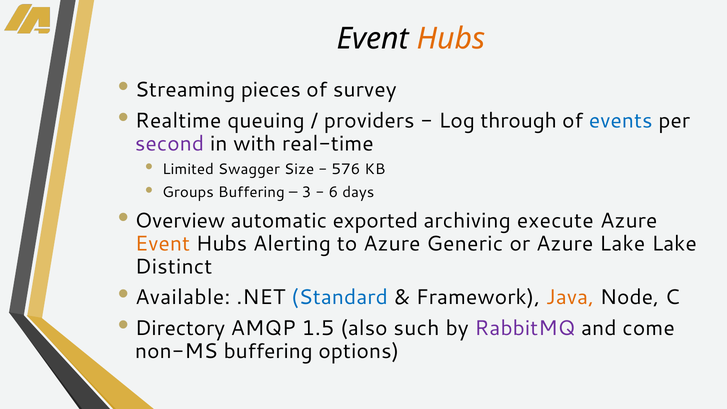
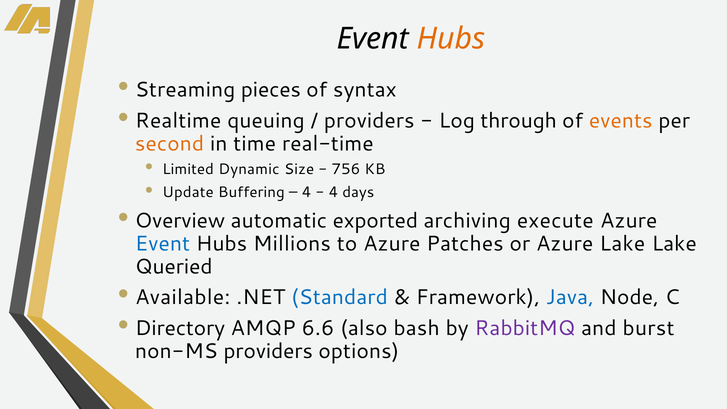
survey: survey -> syntax (365, 90)
events colour: blue -> orange (621, 121)
second colour: purple -> orange (170, 144)
with: with -> time (255, 144)
Swagger: Swagger -> Dynamic (249, 169)
576: 576 -> 756 (346, 169)
Groups: Groups -> Update (188, 192)
3: 3 -> 4 (306, 192)
6: 6 -> 4 (333, 192)
Event colour: orange -> blue (163, 244)
Alerting: Alerting -> Millions (292, 244)
Generic: Generic -> Patches (465, 244)
Distinct: Distinct -> Queried (174, 267)
Java colour: orange -> blue (570, 297)
1.5: 1.5 -> 6.6 (318, 328)
such: such -> bash (417, 328)
come: come -> burst (648, 328)
non-MS buffering: buffering -> providers (268, 351)
